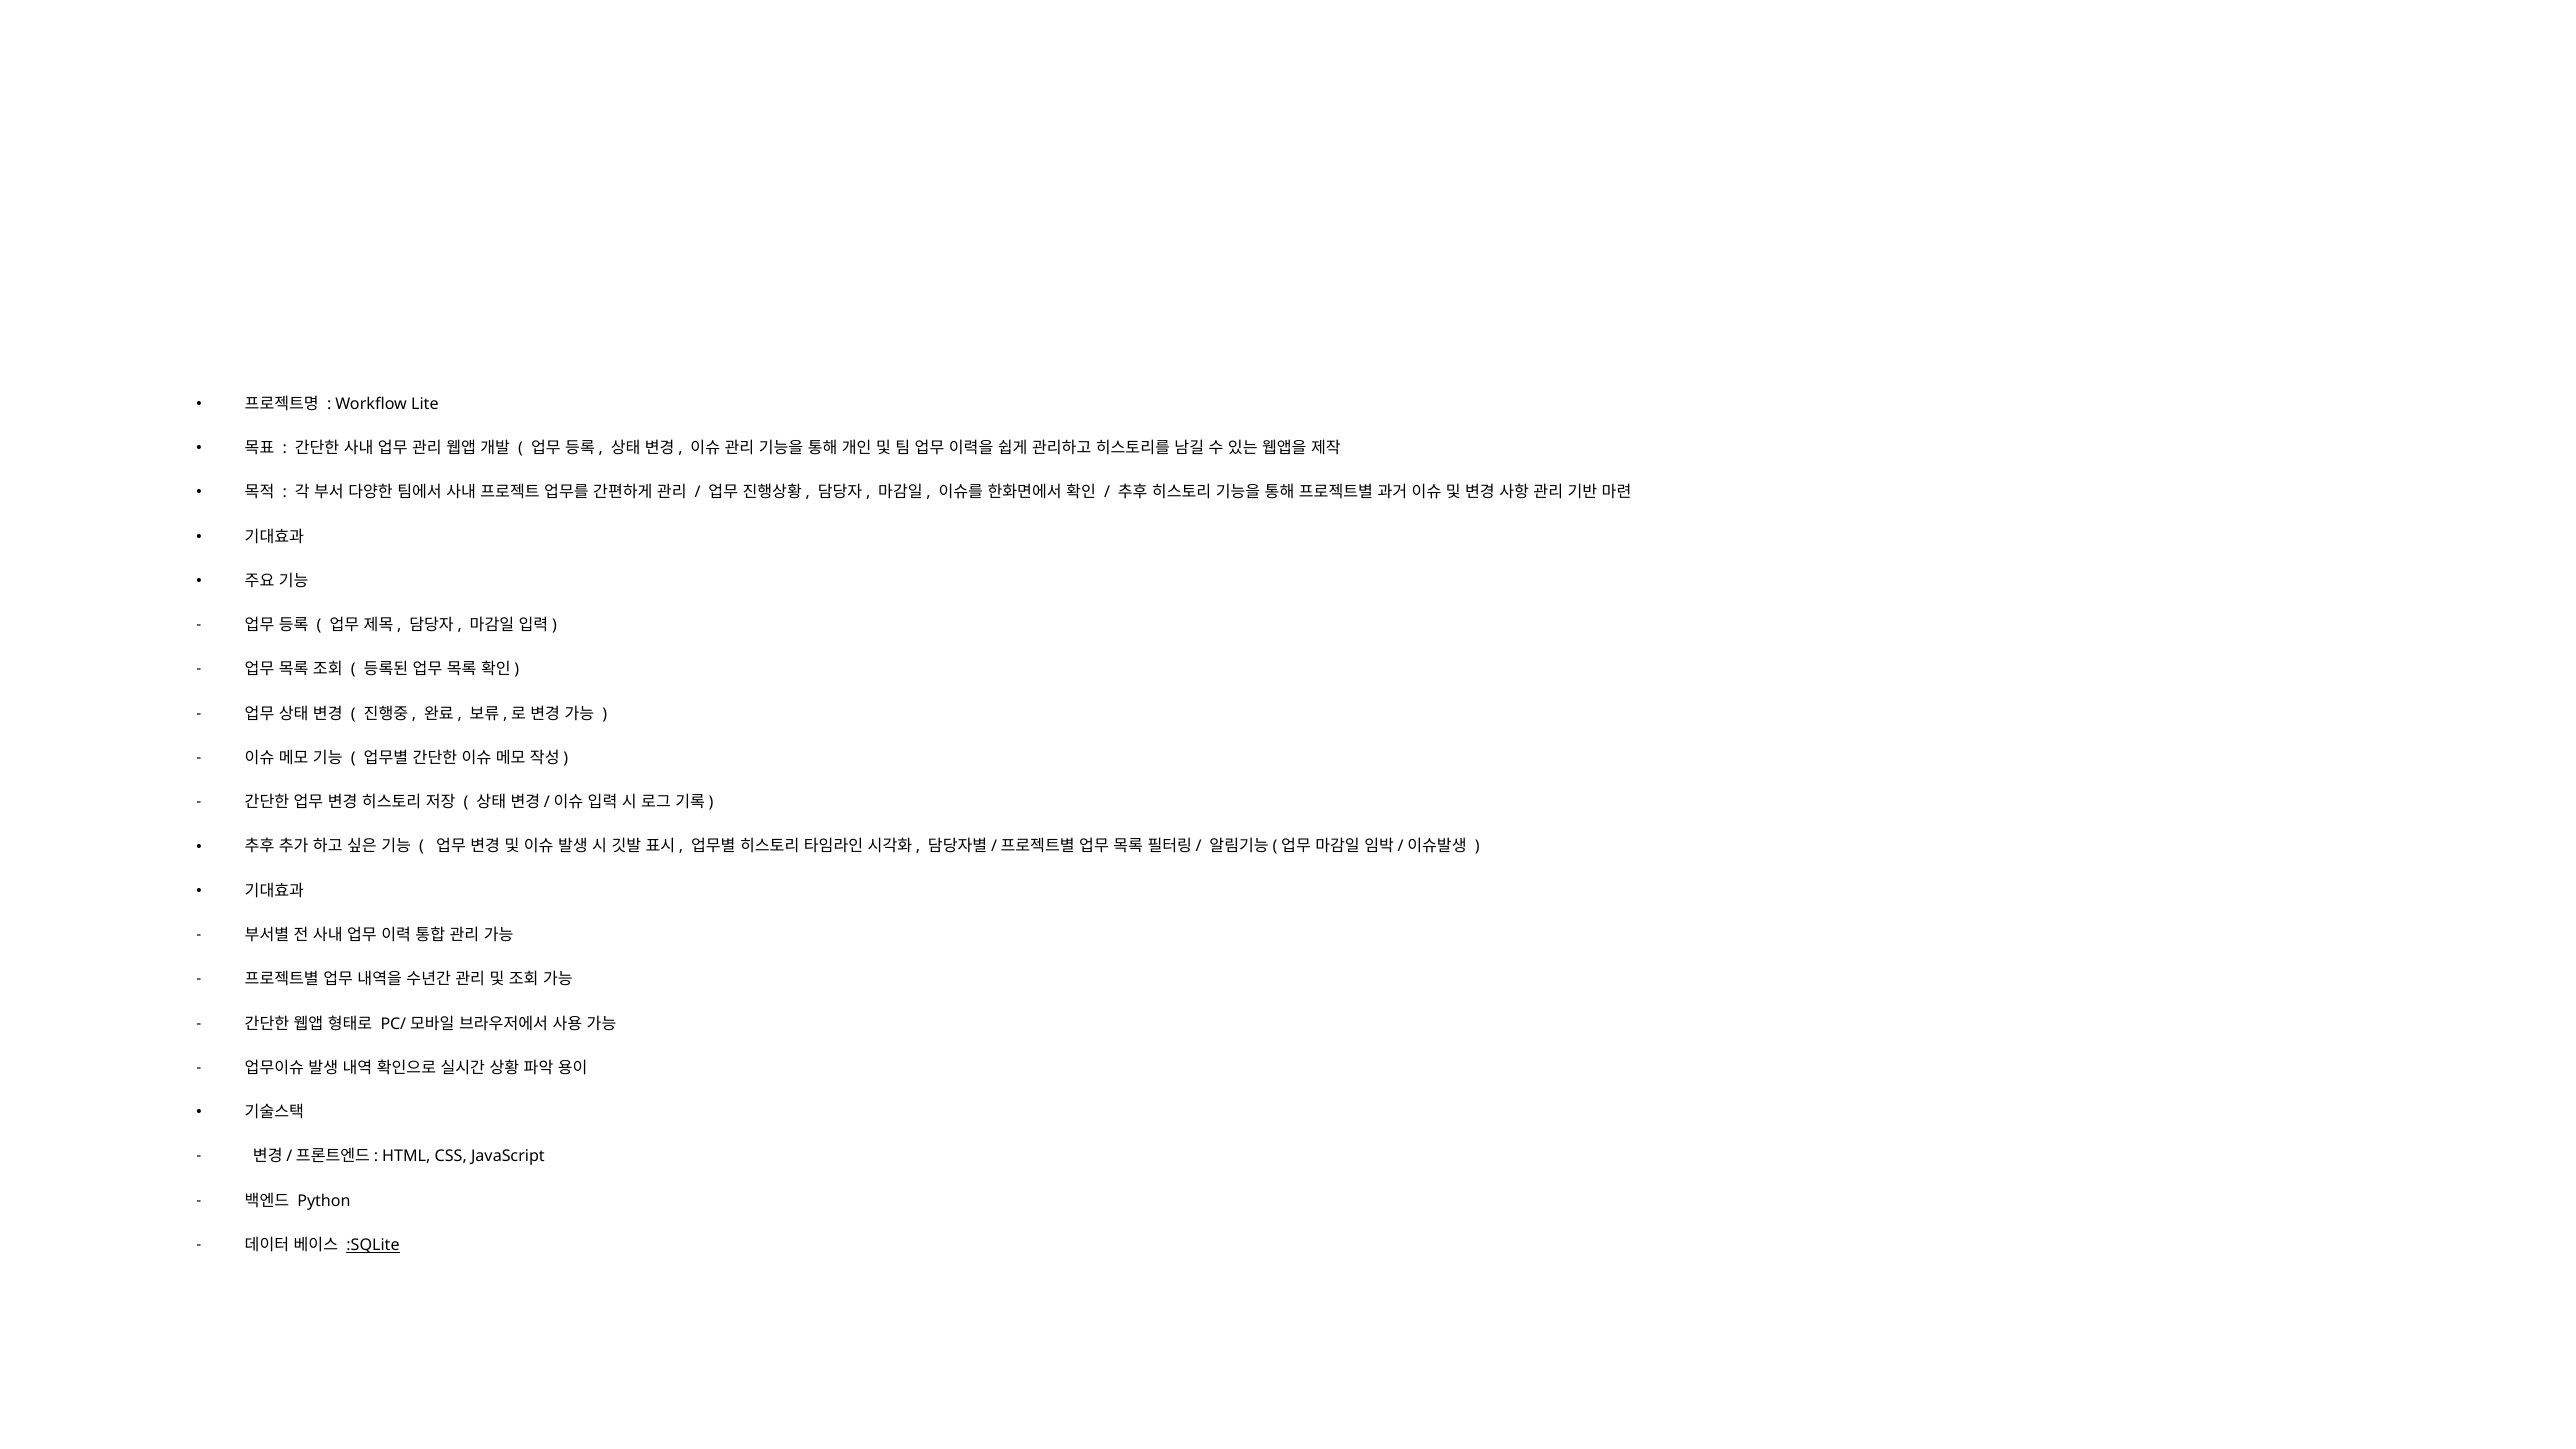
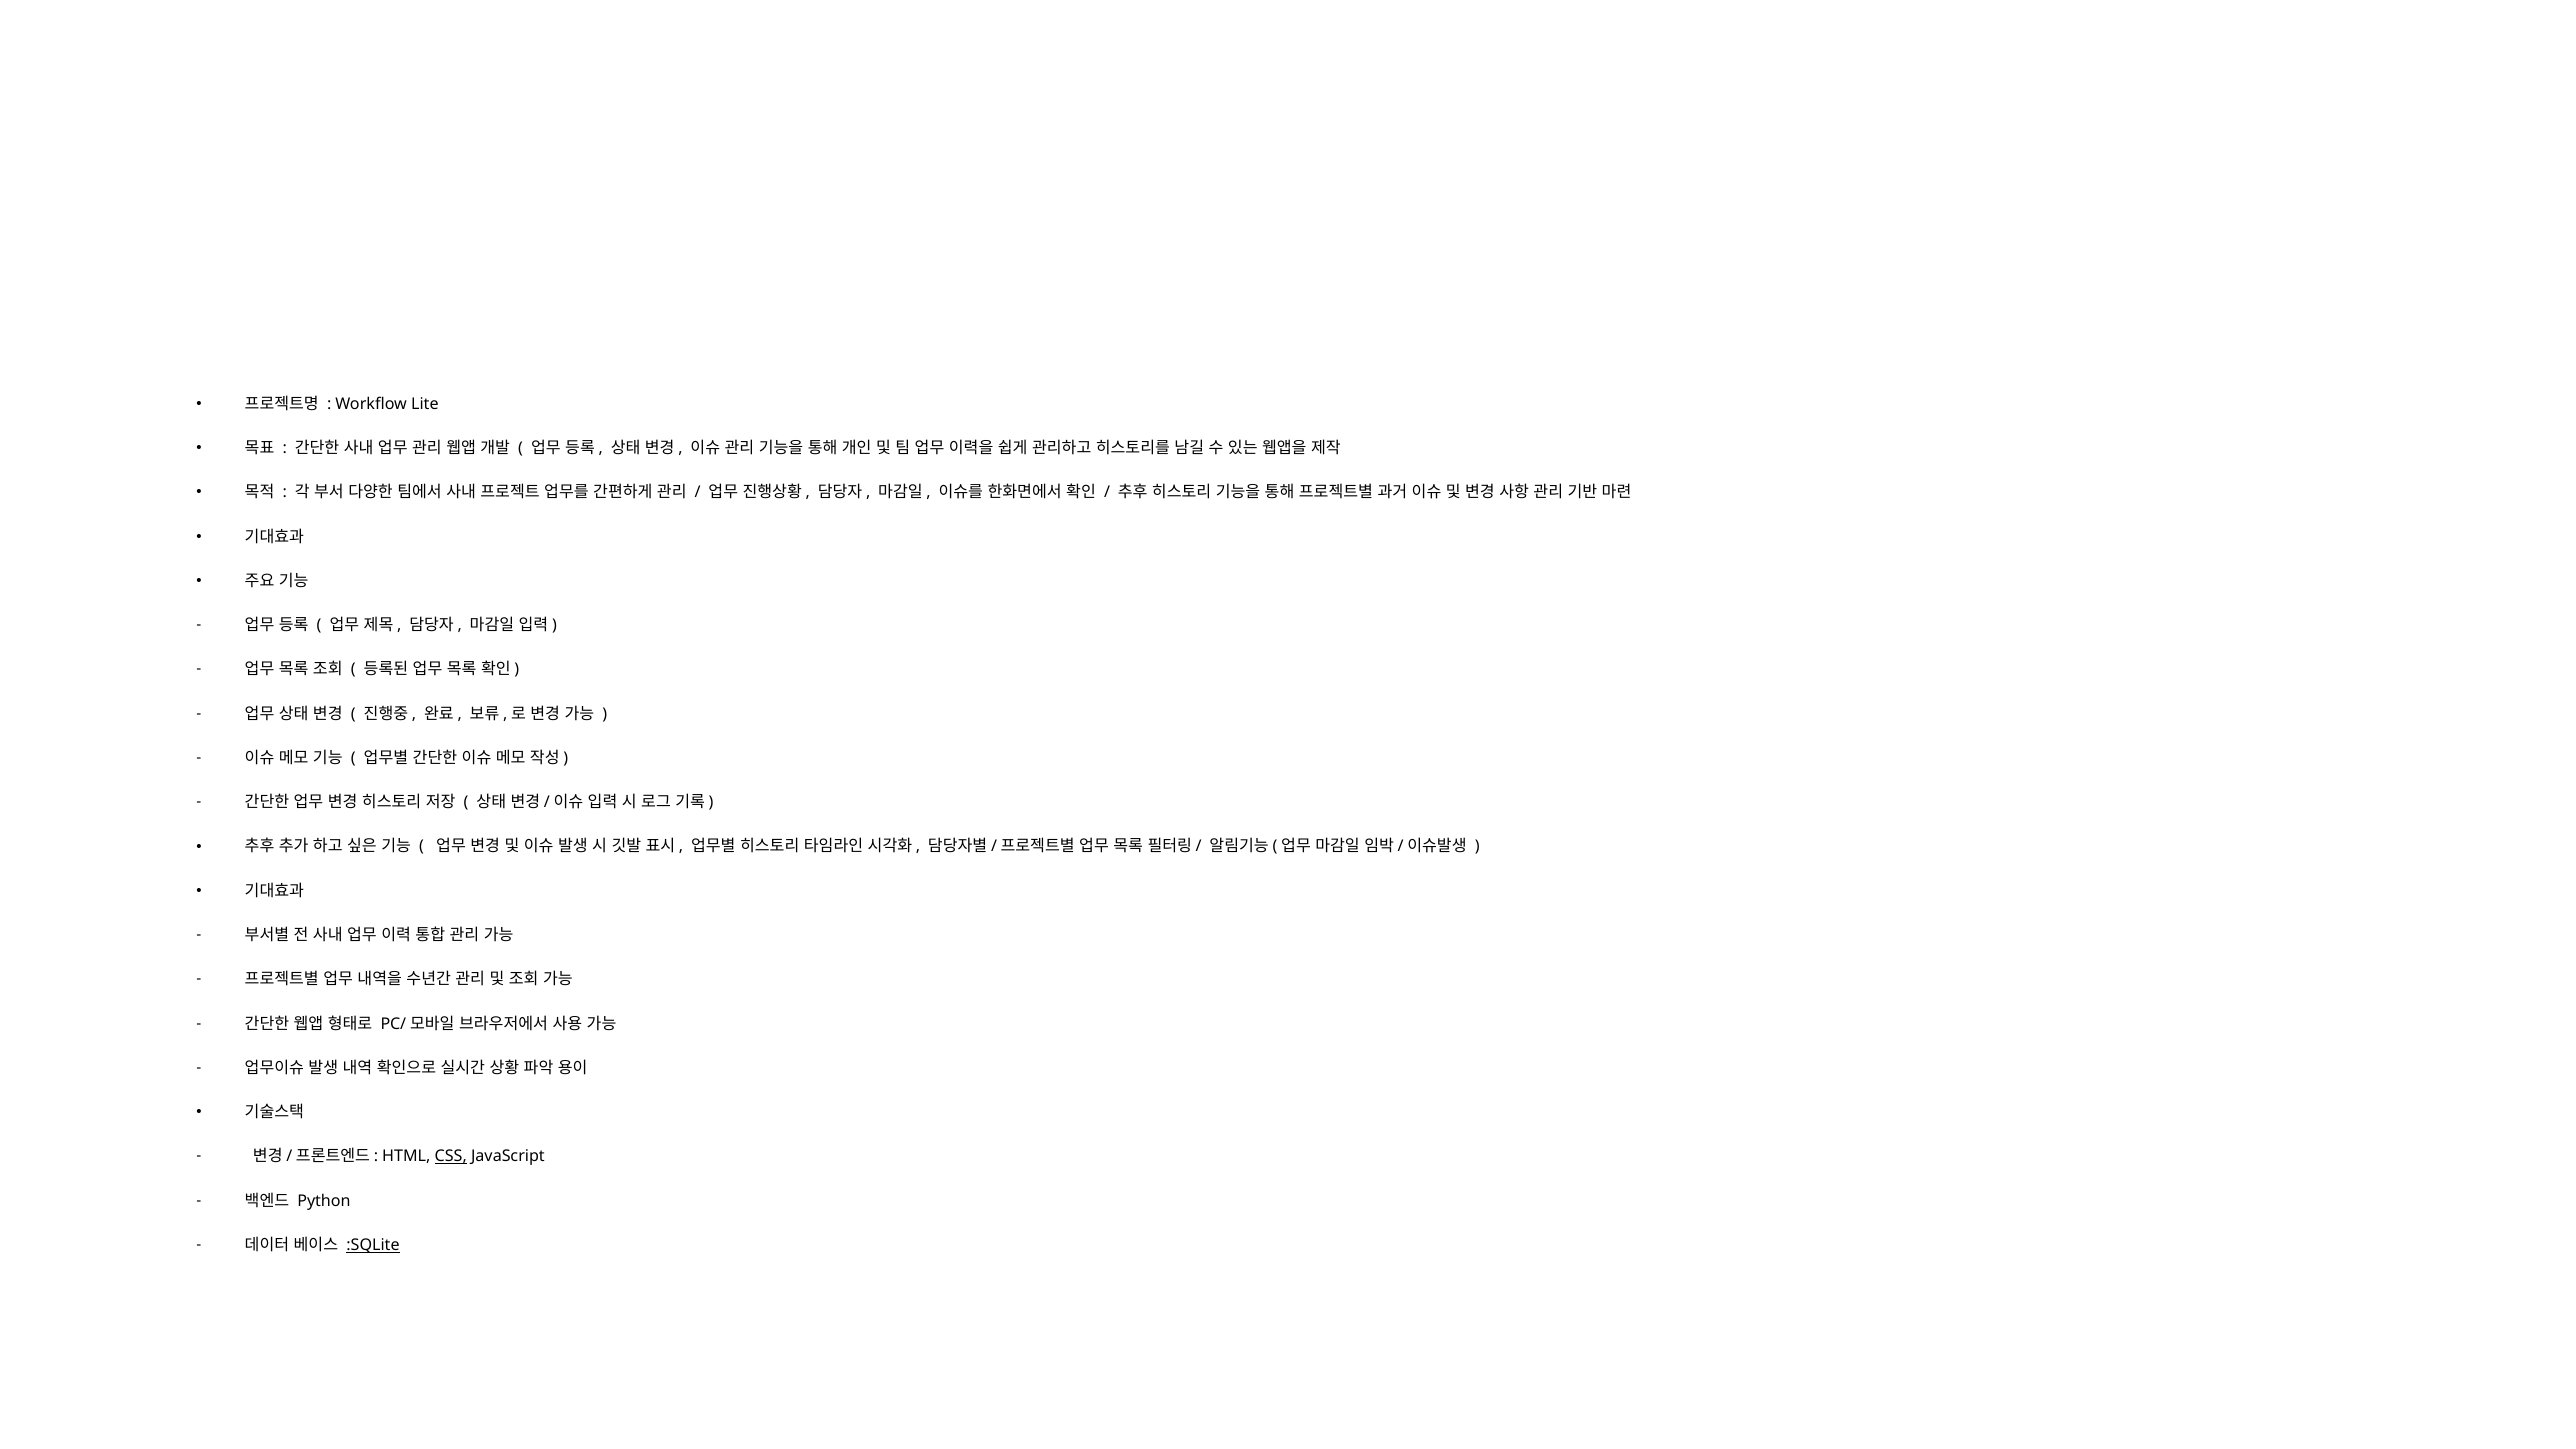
CSS underline: none -> present (451, 1157)
